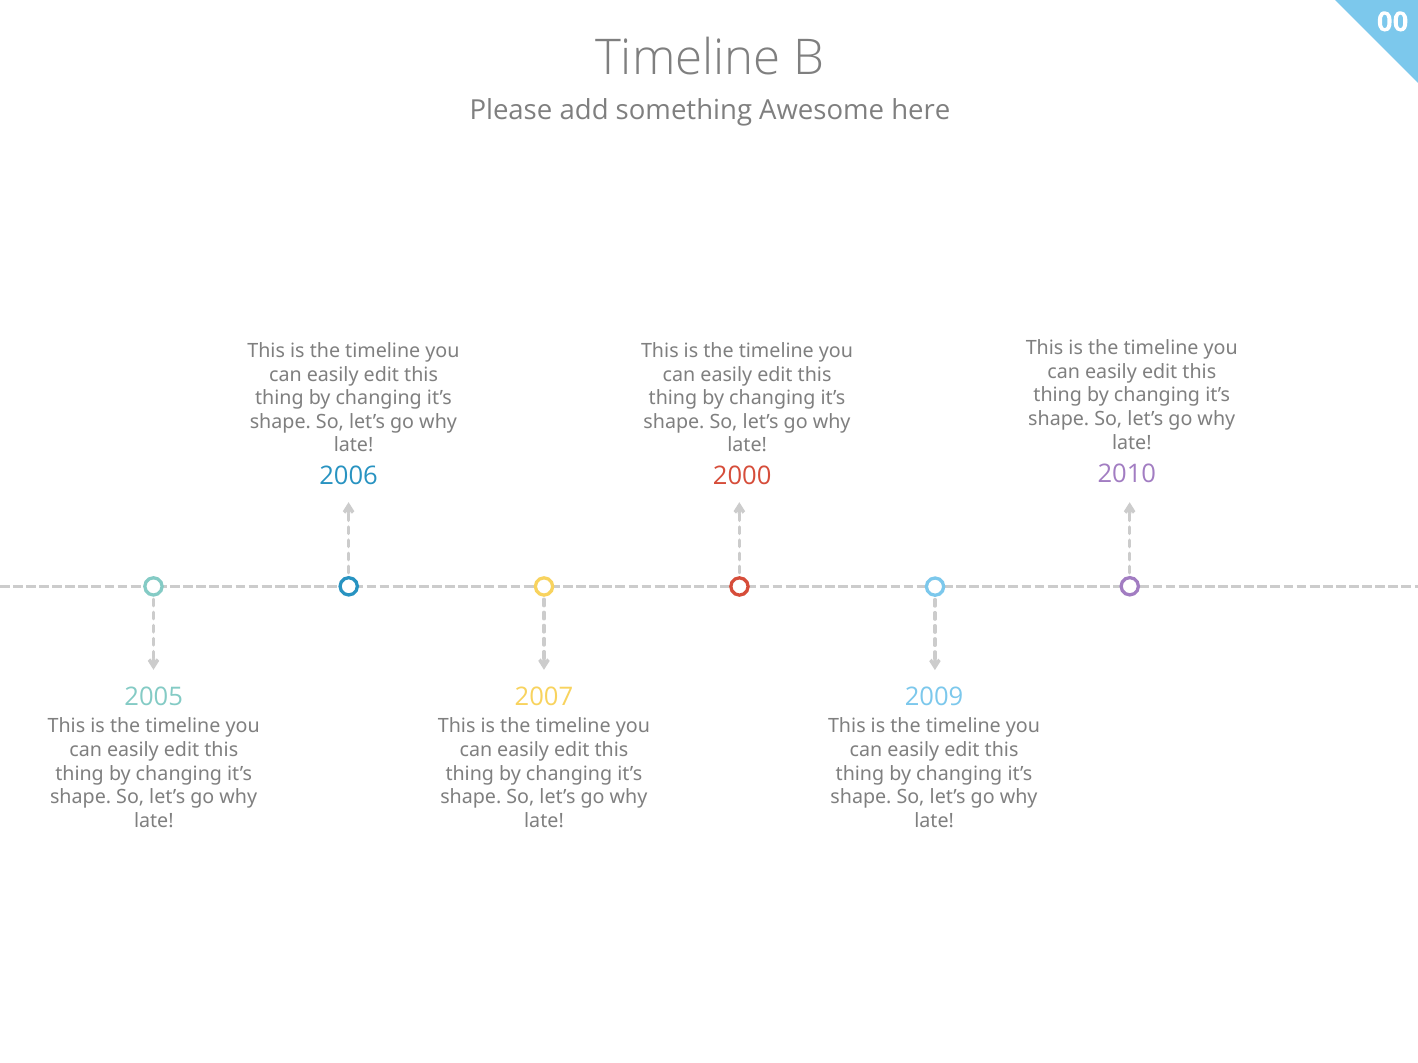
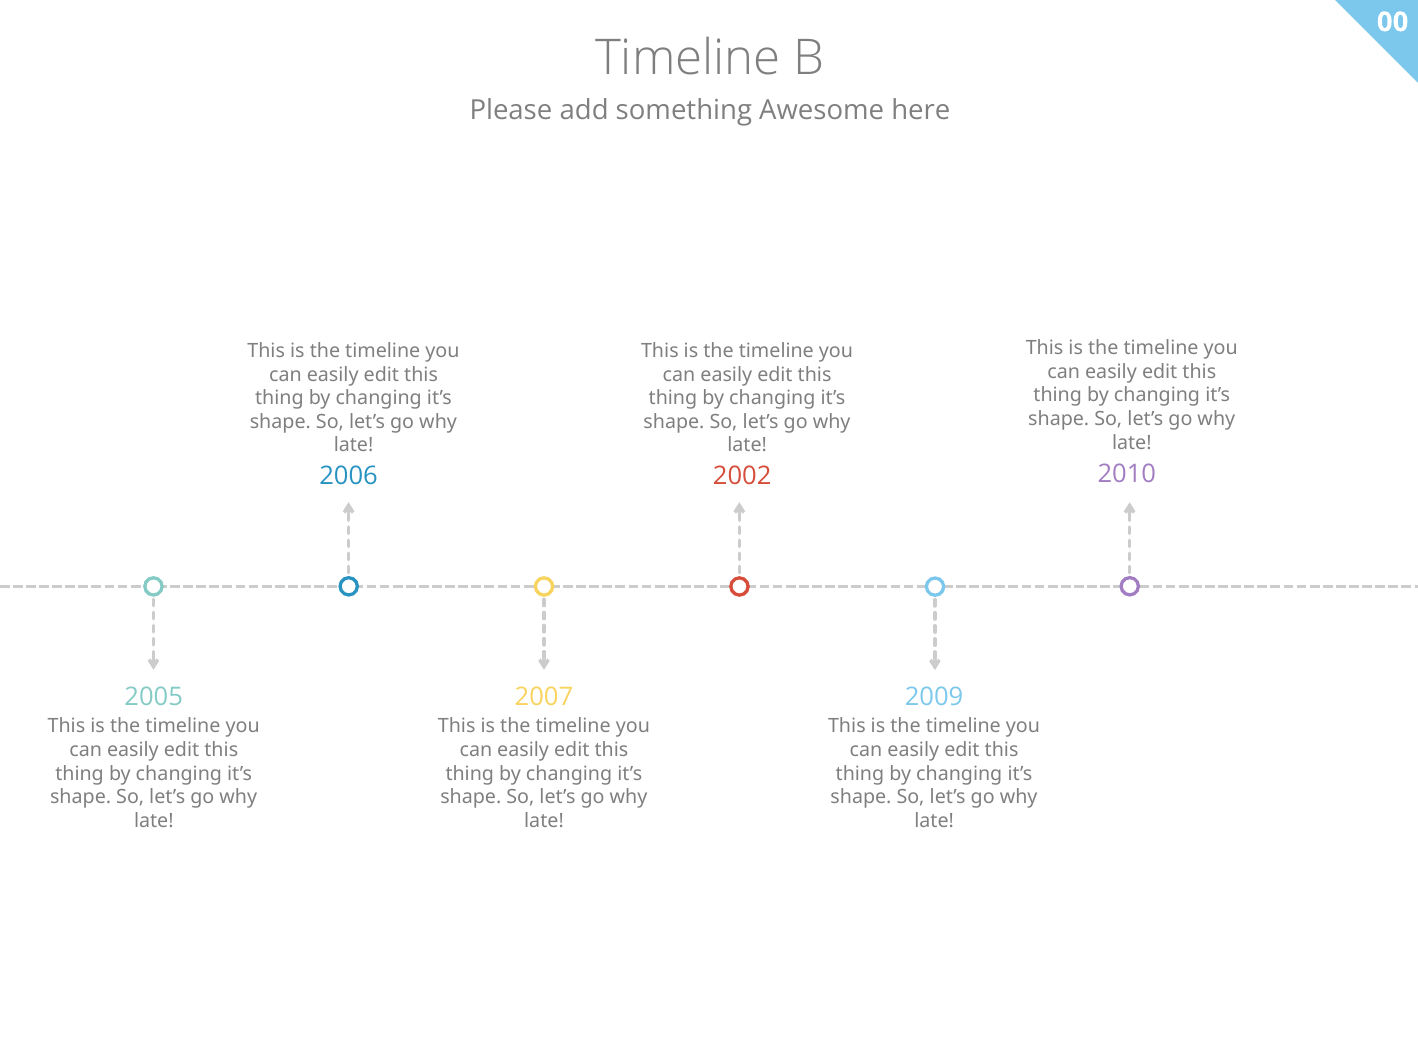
2000: 2000 -> 2002 (742, 477)
